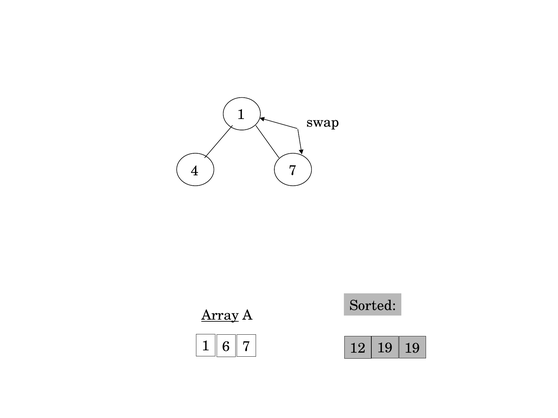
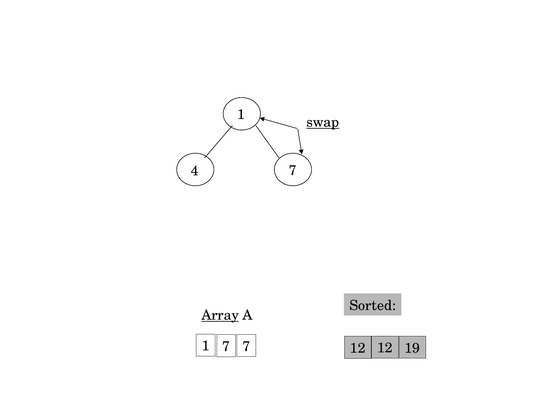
swap underline: none -> present (323, 123)
6: 6 -> 7 (226, 347)
12 19: 19 -> 12 (385, 348)
